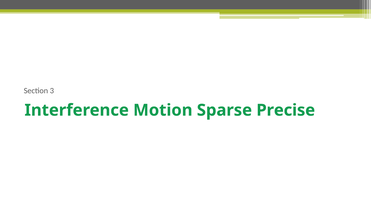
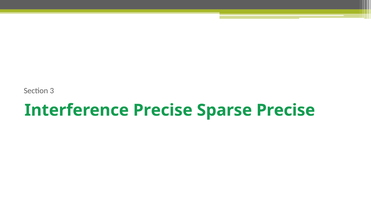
Interference Motion: Motion -> Precise (163, 111)
